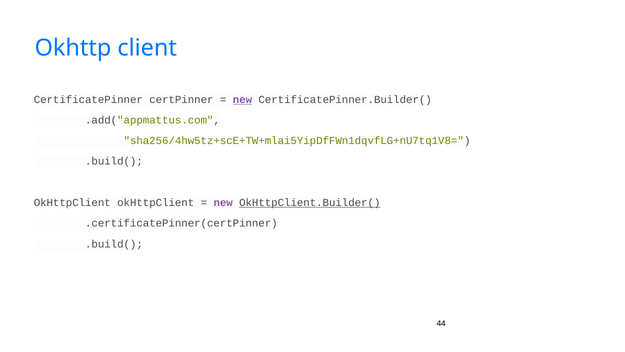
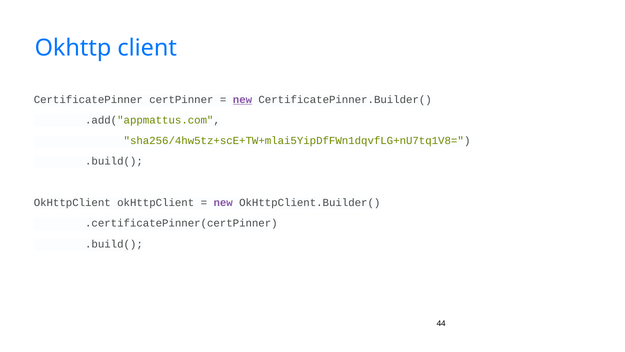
OkHttpClient.Builder( underline: present -> none (310, 203)
